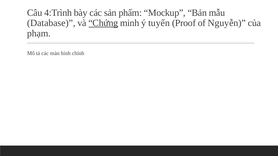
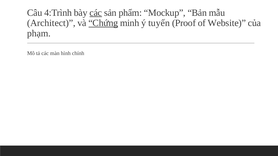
các underline: none -> present (96, 13)
Database: Database -> Architect (51, 23)
Nguyễn: Nguyễn -> Website (227, 23)
